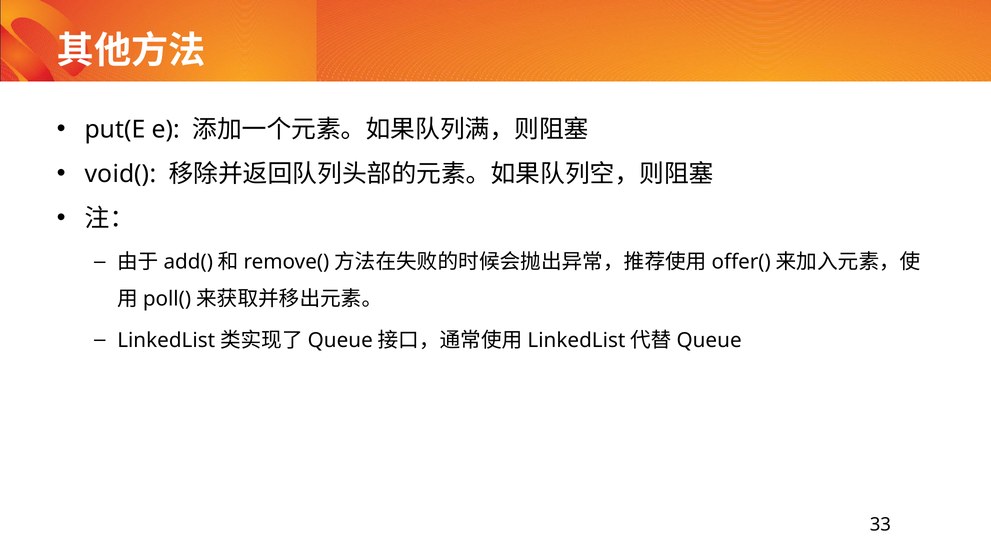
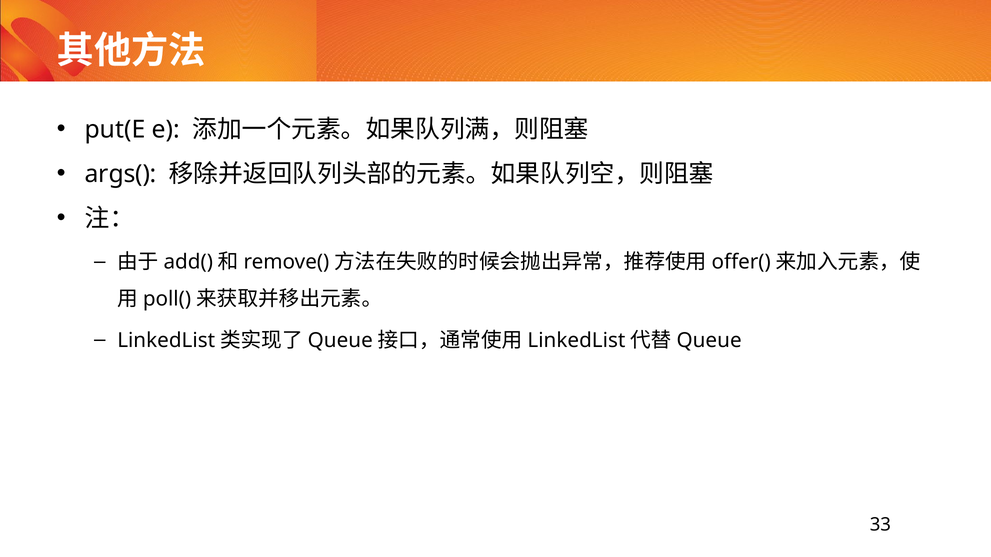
void(: void( -> args( (121, 174)
